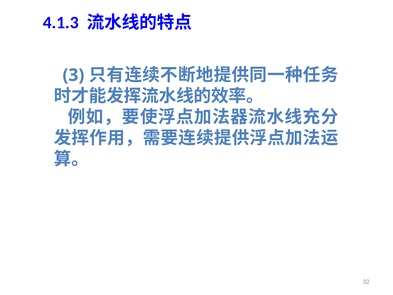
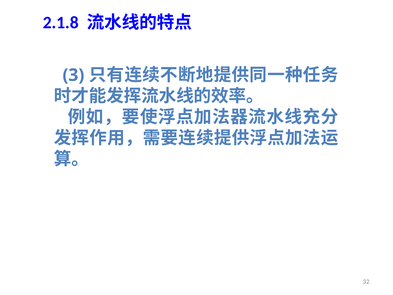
4.1.3: 4.1.3 -> 2.1.8 (61, 23)
